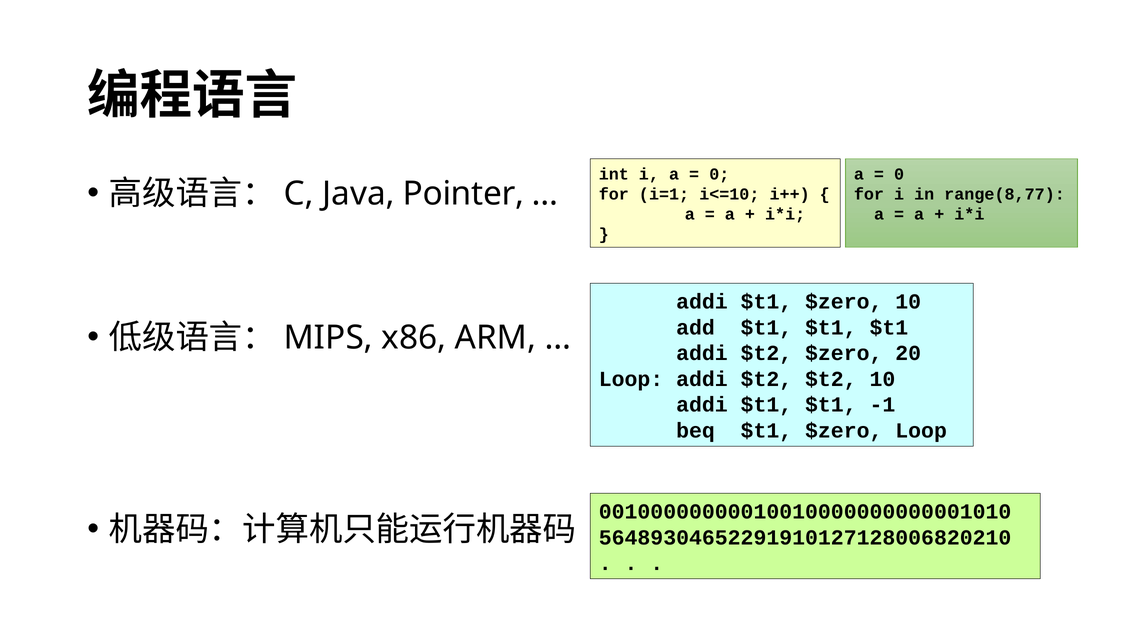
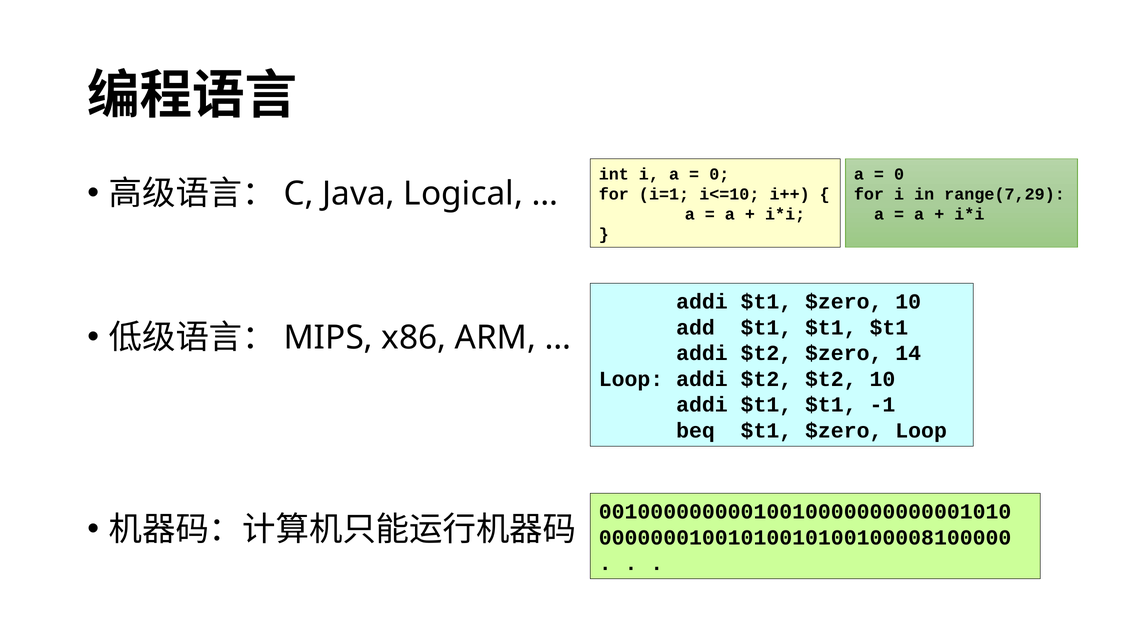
Pointer: Pointer -> Logical (463, 194)
range(8,77: range(8,77 -> range(7,29 (1005, 194)
20: 20 -> 14 (908, 354)
56489304652291910127128006820210: 56489304652291910127128006820210 -> 00000001001010010100100008100000 (805, 538)
